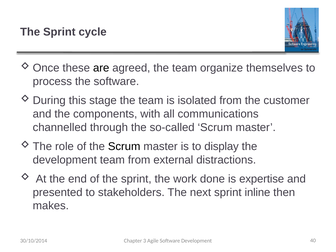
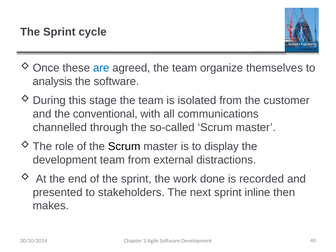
are colour: black -> blue (101, 68)
process: process -> analysis (52, 81)
components: components -> conventional (105, 114)
expertise: expertise -> recorded (262, 179)
